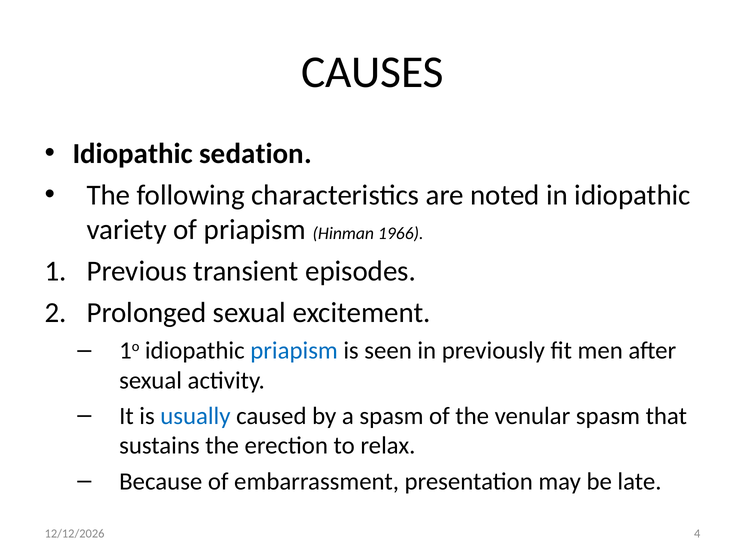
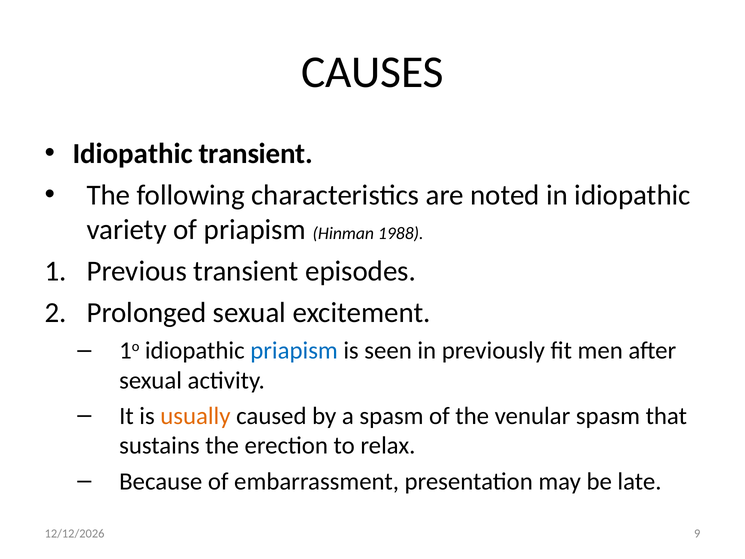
Idiopathic sedation: sedation -> transient (256, 154)
1966: 1966 -> 1988 (401, 233)
usually colour: blue -> orange (195, 416)
4: 4 -> 9 (697, 533)
